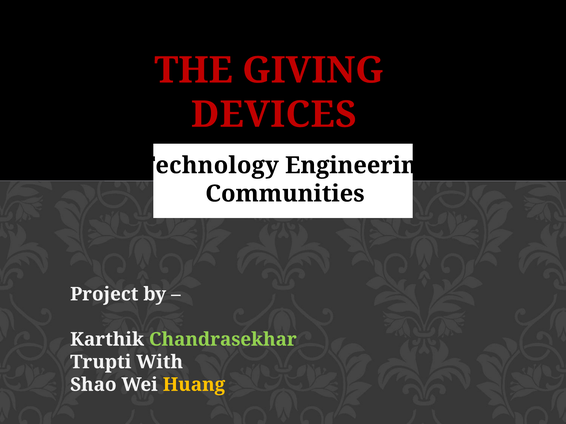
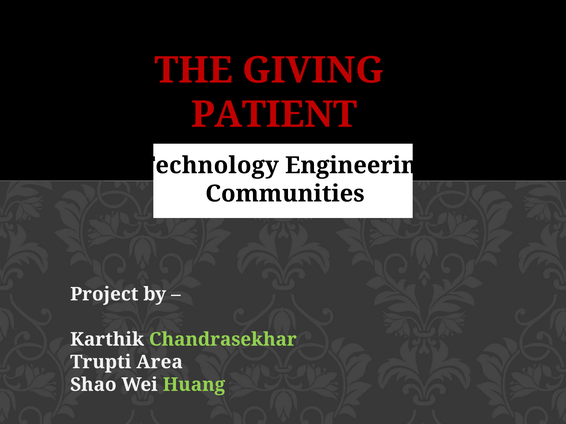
DEVICES: DEVICES -> PATIENT (274, 115)
With: With -> Area (160, 362)
Huang colour: yellow -> light green (194, 385)
